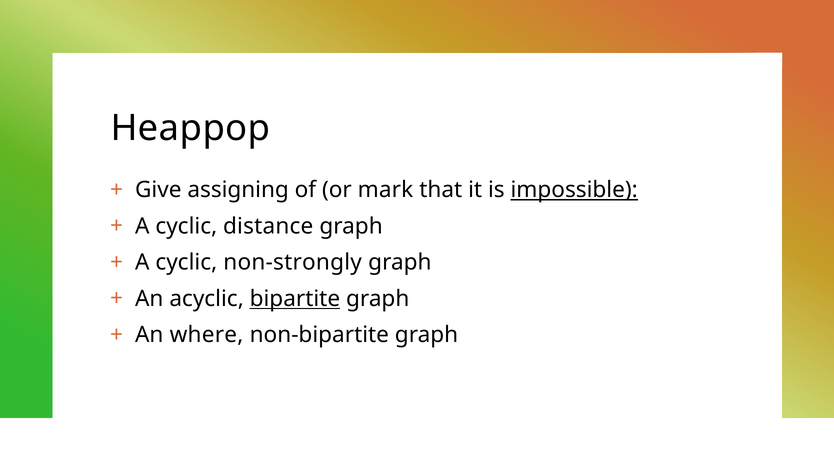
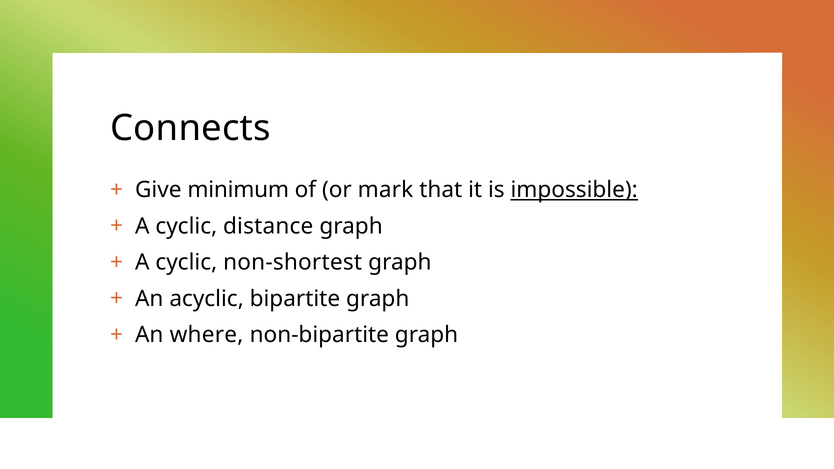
Heappop: Heappop -> Connects (190, 128)
assigning: assigning -> minimum (238, 190)
non-strongly: non-strongly -> non-shortest (293, 263)
bipartite underline: present -> none (295, 299)
